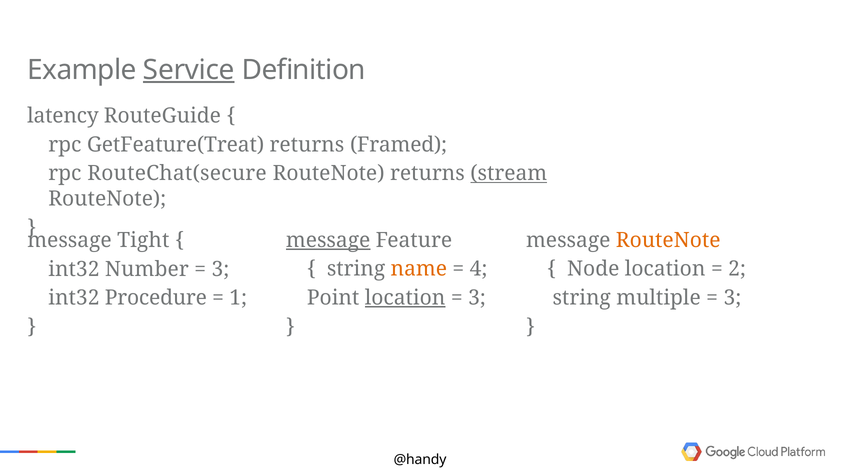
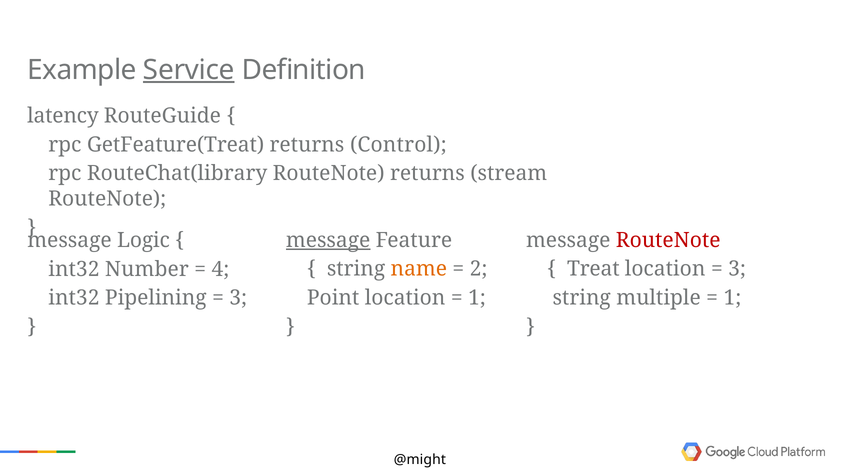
Framed: Framed -> Control (398, 145)
RouteChat(secure: RouteChat(secure -> RouteChat(library (177, 174)
stream underline: present -> none (509, 174)
RouteNote colour: orange -> red (668, 240)
Tight: Tight -> Logic (143, 241)
4: 4 -> 2 (479, 269)
Node: Node -> Treat (593, 269)
2: 2 -> 3 (737, 269)
3: 3 -> 4 (220, 269)
location underline: present -> none (405, 298)
3: 3 -> 1 (477, 298)
3: 3 -> 1 (732, 298)
Procedure: Procedure -> Pipelining (156, 298)
1: 1 -> 3 (238, 298)
@handy: @handy -> @might (420, 460)
